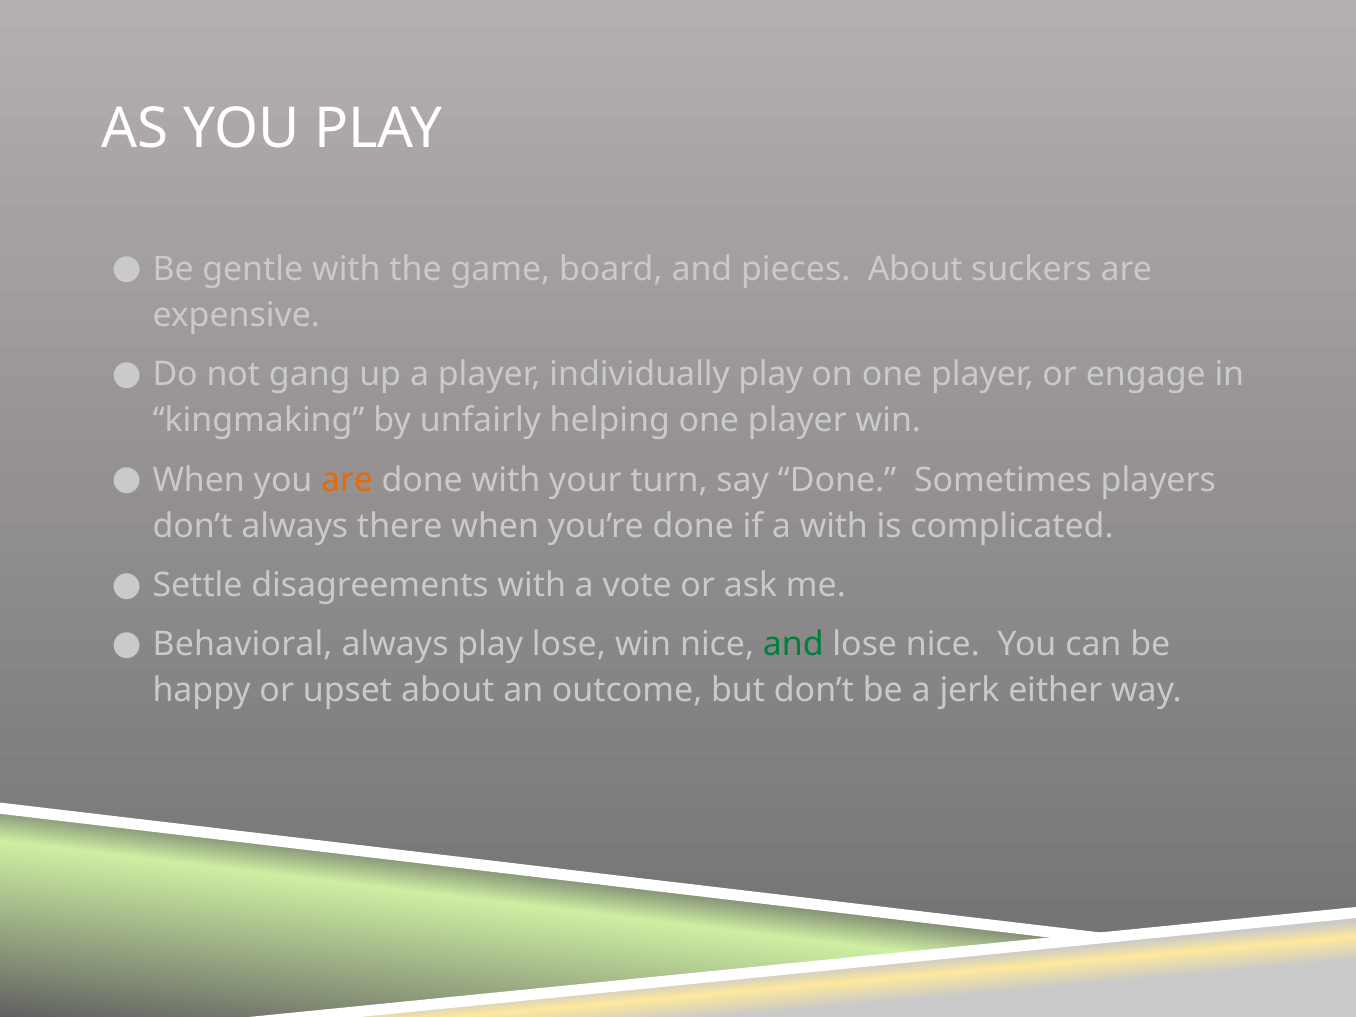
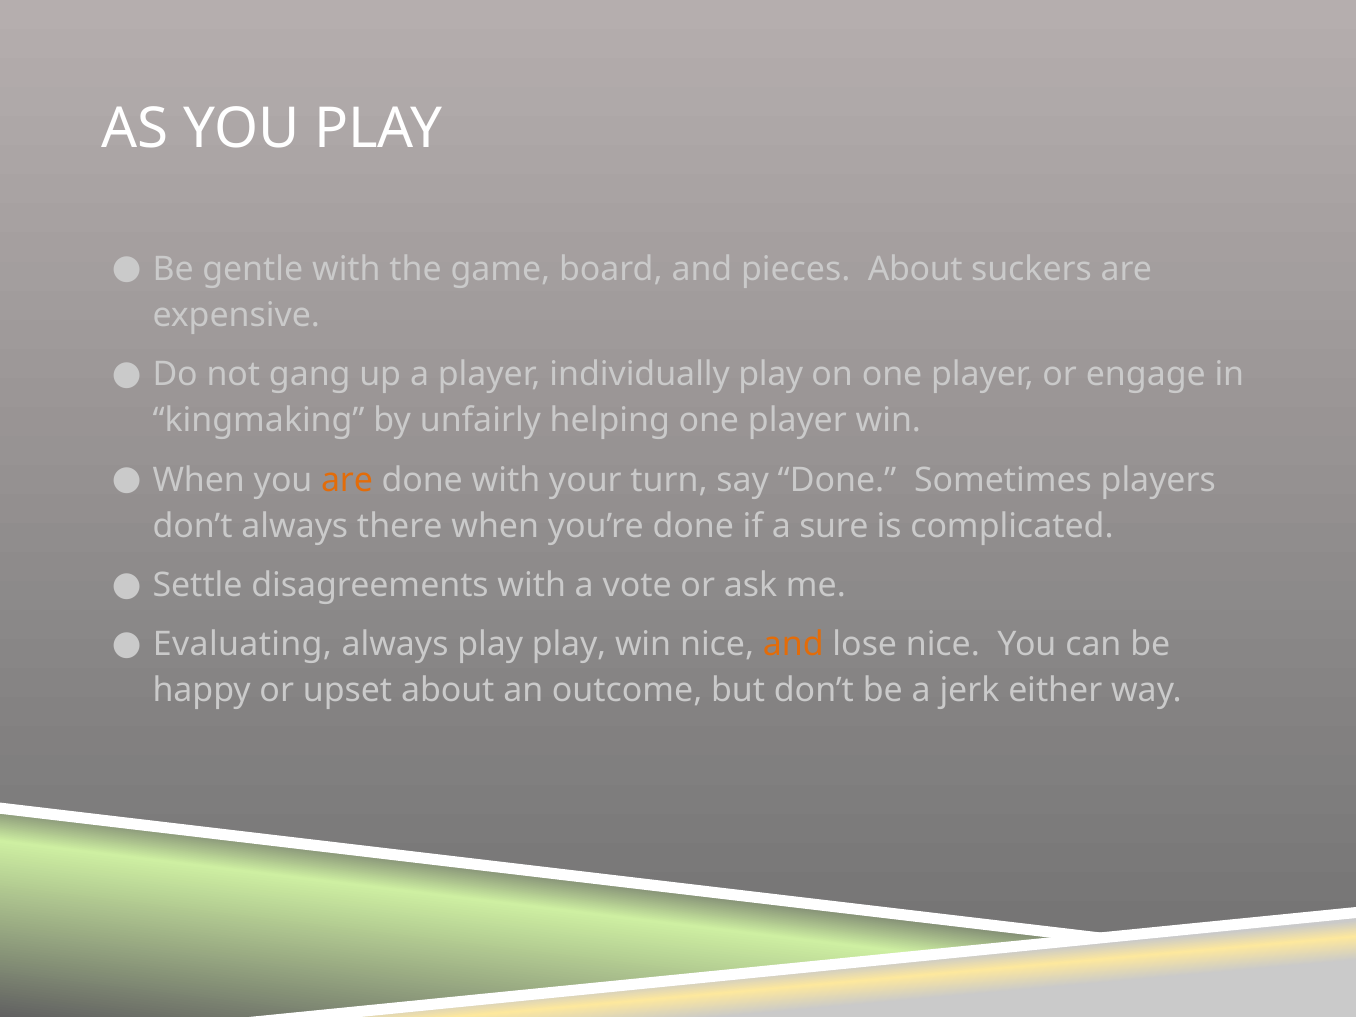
a with: with -> sure (834, 526)
Behavioral: Behavioral -> Evaluating (242, 645)
play lose: lose -> play (569, 645)
and colour: green -> orange (793, 645)
